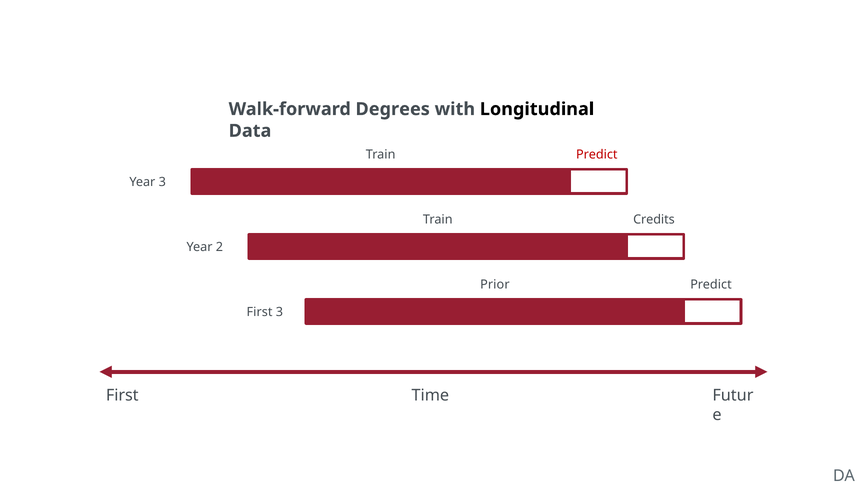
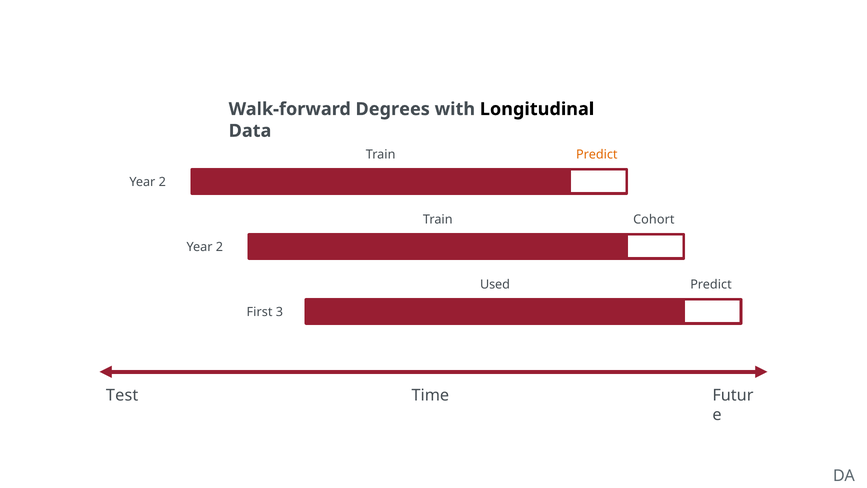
Predict colour: red -> orange (597, 154)
3: 3 -> 2 (162, 182)
Credits: Credits -> Cohort (654, 220)
Prior: Prior -> Used (495, 285)
First: First -> Test (122, 395)
